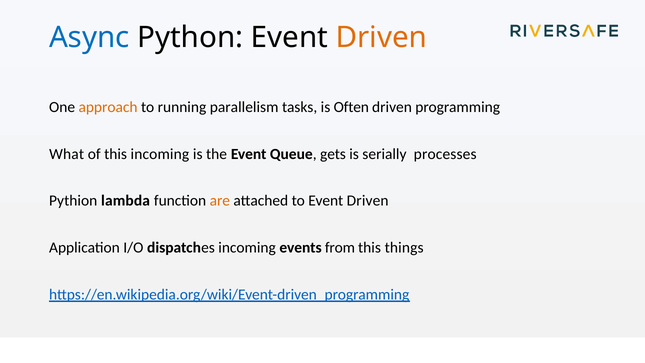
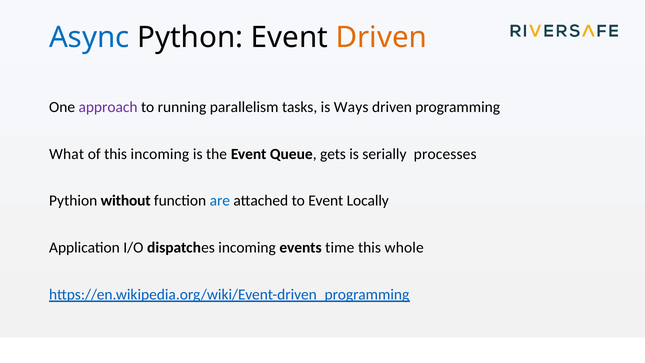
approach colour: orange -> purple (108, 107)
Often: Often -> Ways (351, 107)
lambda: lambda -> without (126, 201)
are colour: orange -> blue (220, 201)
to Event Driven: Driven -> Locally (368, 201)
from: from -> time (340, 248)
things: things -> whole (404, 248)
